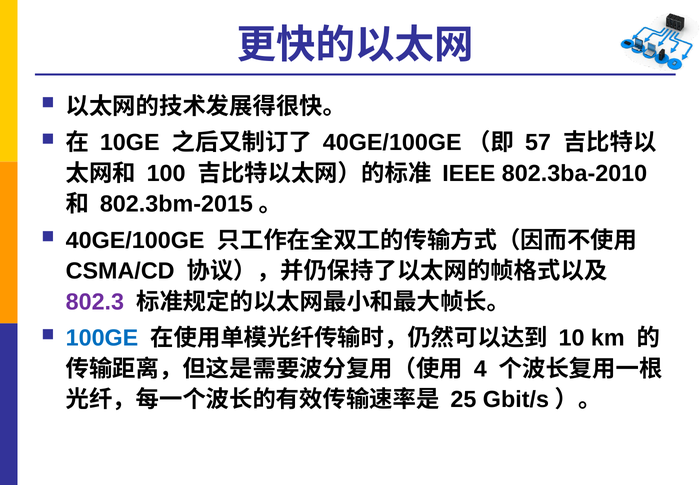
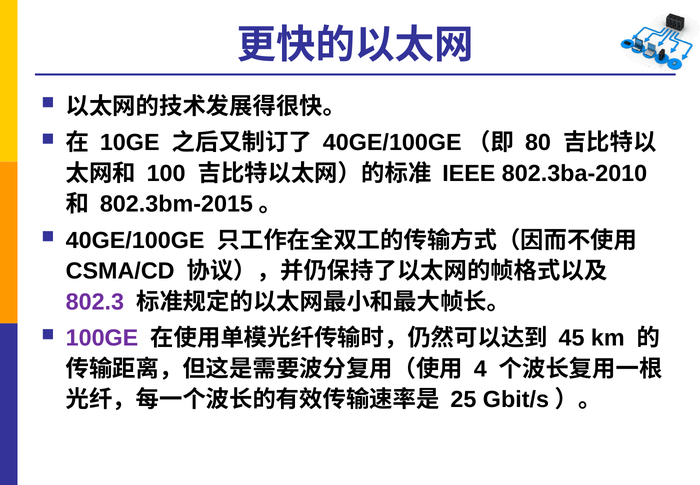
57: 57 -> 80 (538, 142)
100GE colour: blue -> purple (102, 338)
10: 10 -> 45 (572, 338)
